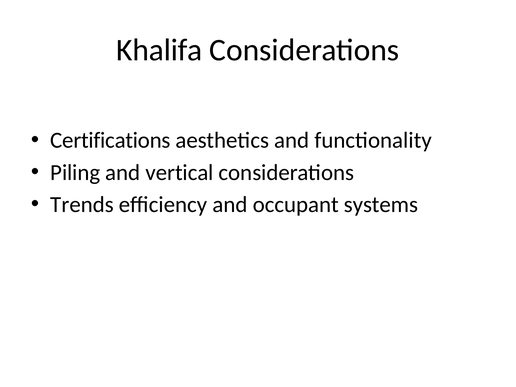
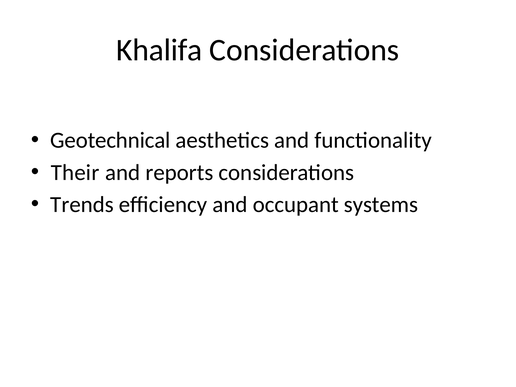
Certifications: Certifications -> Geotechnical (110, 140)
Piling: Piling -> Their (75, 172)
vertical: vertical -> reports (180, 172)
